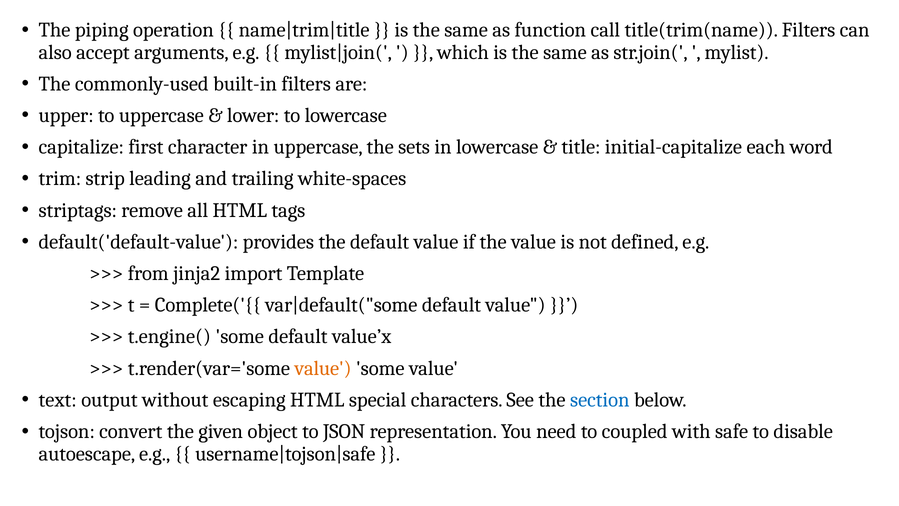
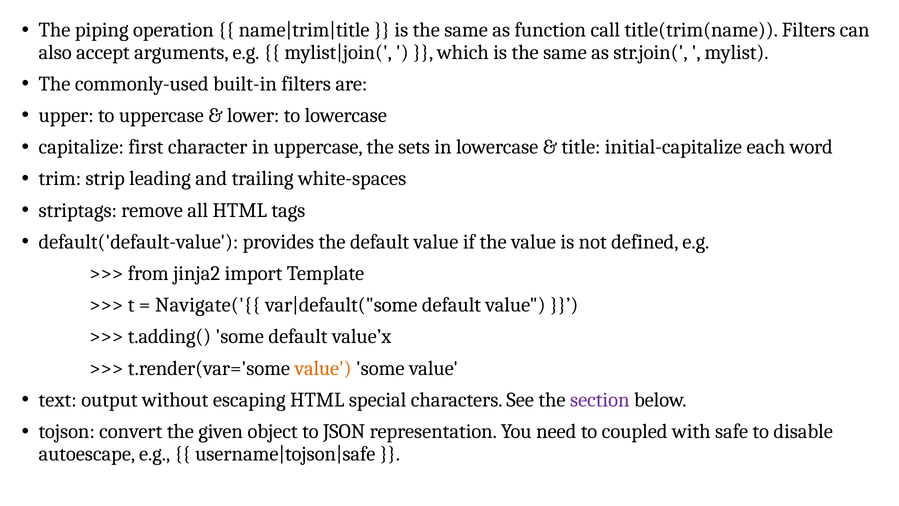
Complete('{{: Complete('{{ -> Navigate('{{ (208, 305)
t.engine(: t.engine( -> t.adding( (169, 336)
section colour: blue -> purple (600, 400)
